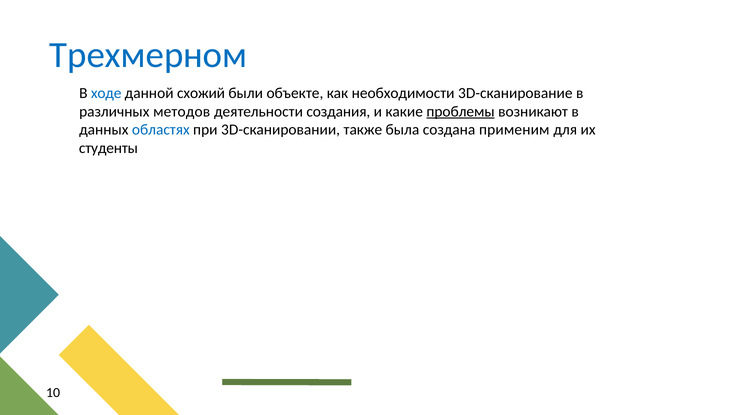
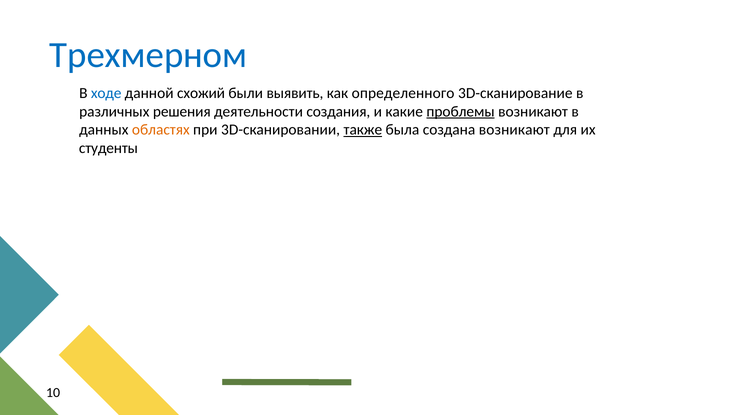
объекте: объекте -> выявить (295, 93)
необходимости: необходимости -> определенного (403, 93)
методов: методов -> решения (182, 111)
областях colour: blue -> orange (161, 130)
также underline: none -> present (363, 130)
создана применим: применим -> возникают (514, 130)
